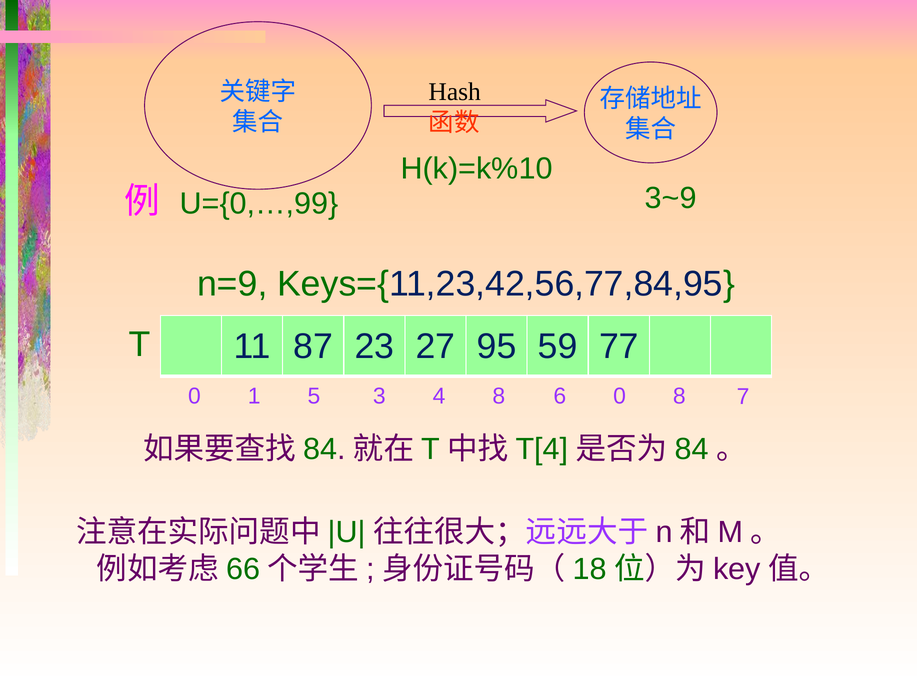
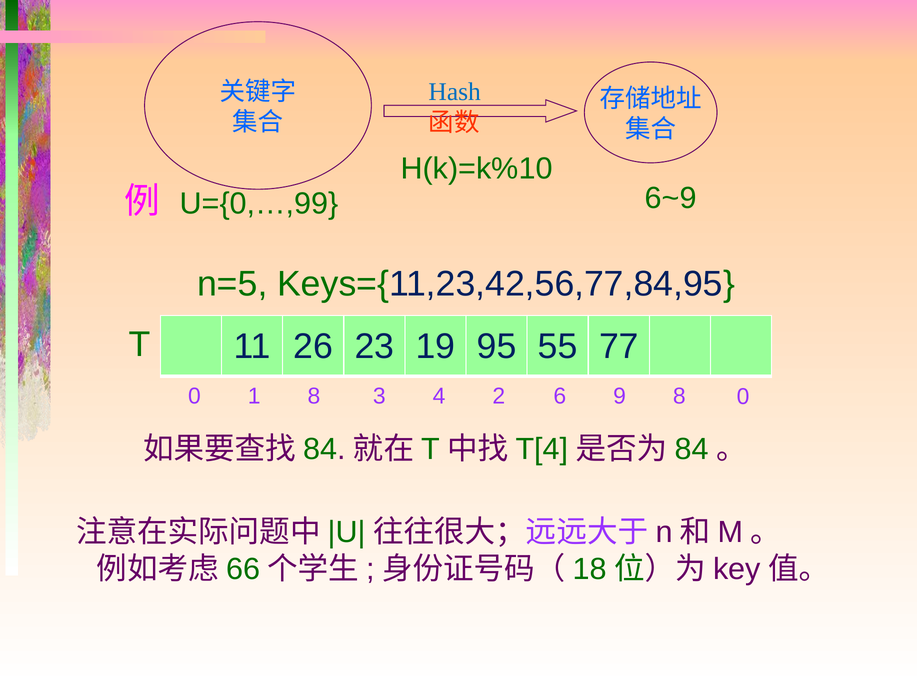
Hash colour: black -> blue (455, 92)
3~9: 3~9 -> 6~9 (671, 198)
n=9: n=9 -> n=5 (232, 284)
87: 87 -> 26 (313, 346)
27: 27 -> 19 (435, 346)
59: 59 -> 55 (558, 346)
1 5: 5 -> 8 (314, 396)
4 8: 8 -> 2 (499, 396)
6 0: 0 -> 9 (620, 396)
8 7: 7 -> 0 (743, 396)
